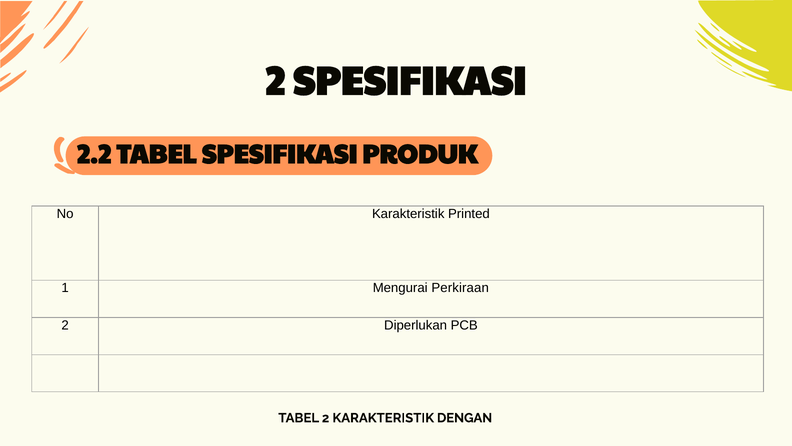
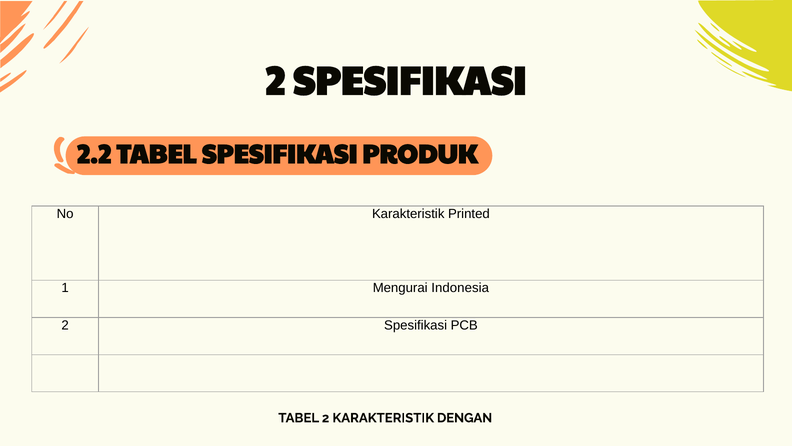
Perkiraan: Perkiraan -> Indonesia (460, 288)
Diperlukan: Diperlukan -> Spesifikasi (416, 325)
